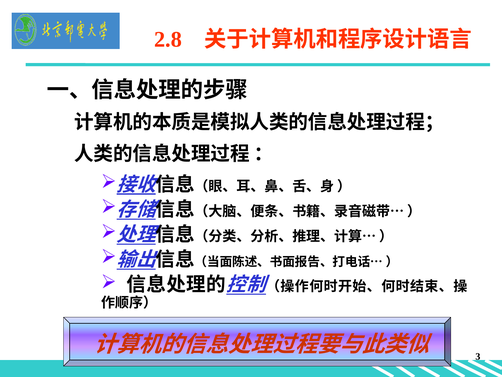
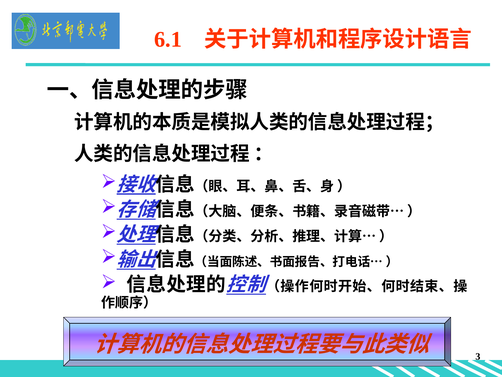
2.8: 2.8 -> 6.1 (168, 39)
